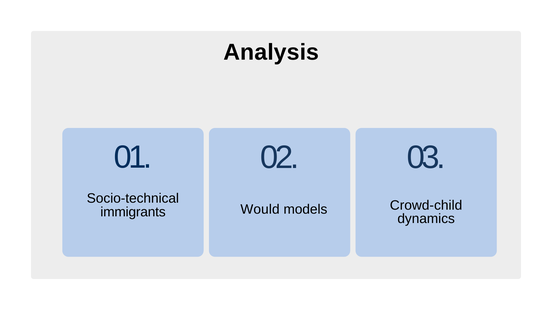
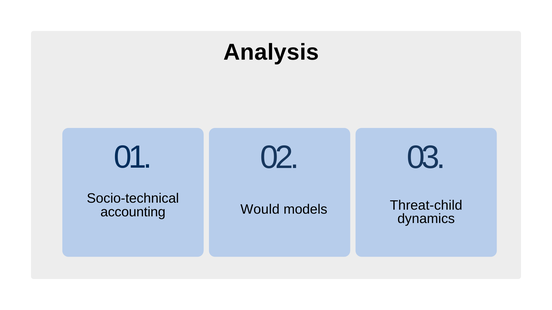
Crowd-child: Crowd-child -> Threat-child (426, 206)
immigrants: immigrants -> accounting (133, 212)
